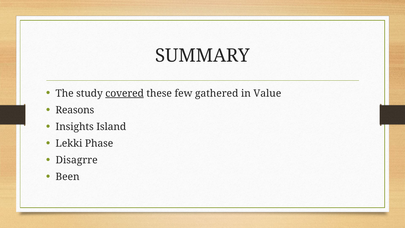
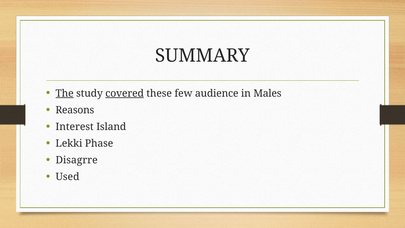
The underline: none -> present (65, 93)
gathered: gathered -> audience (217, 93)
Value: Value -> Males (267, 93)
Insights: Insights -> Interest (75, 127)
Been: Been -> Used (68, 177)
